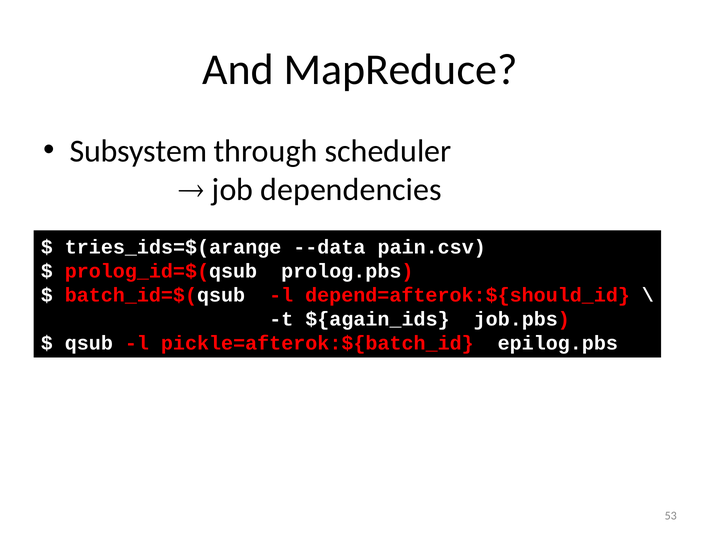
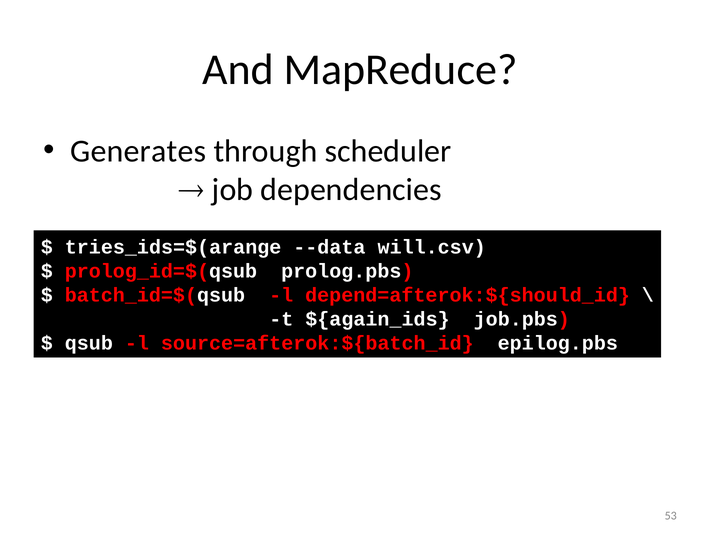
Subsystem: Subsystem -> Generates (138, 151)
pain.csv: pain.csv -> will.csv (432, 247)
pickle=afterok:${batch_id: pickle=afterok:${batch_id -> source=afterok:${batch_id (317, 343)
